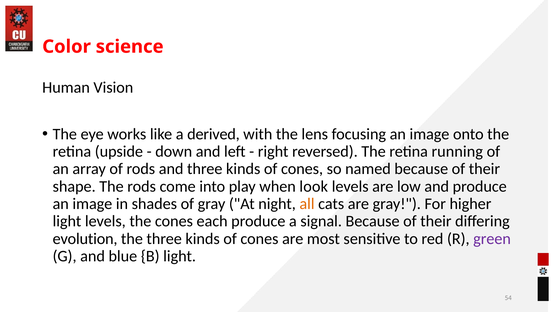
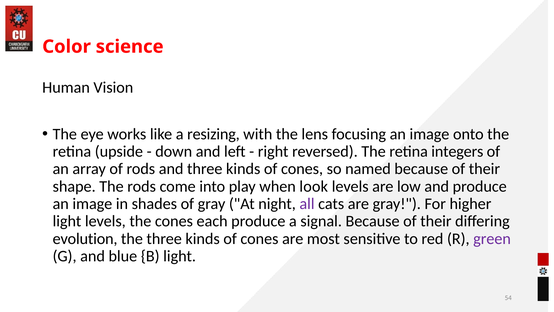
derived: derived -> resizing (213, 134)
running: running -> integers (457, 151)
all colour: orange -> purple (307, 204)
